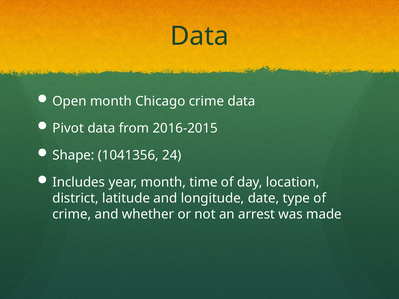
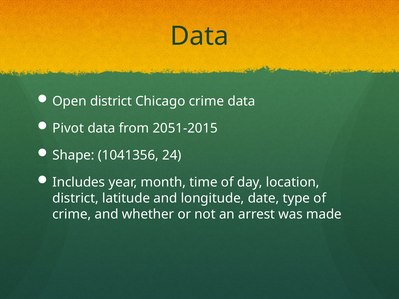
Open month: month -> district (111, 101)
2016-2015: 2016-2015 -> 2051-2015 (185, 128)
